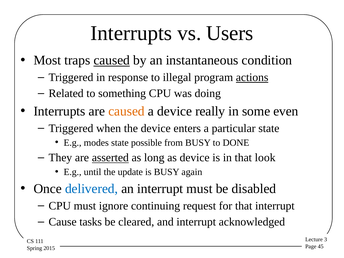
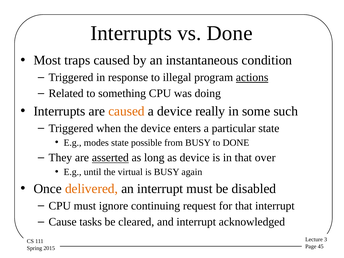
vs Users: Users -> Done (230, 33)
caused underline: present -> none (112, 60)
even: even -> such (286, 111)
look: look -> over (265, 158)
update: update -> virtual (130, 172)
delivered colour: blue -> orange (91, 189)
